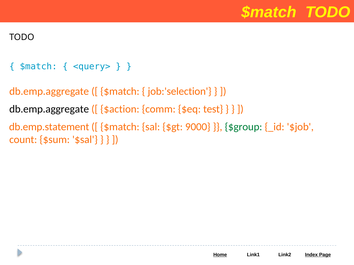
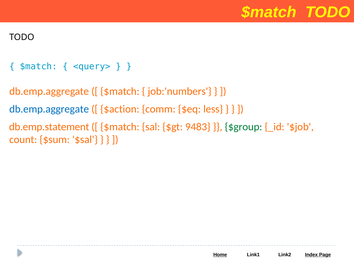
job:'selection: job:'selection -> job:'numbers (180, 92)
db.emp.aggregate colour: black -> blue (49, 109)
test: test -> less (213, 109)
9000: 9000 -> 9483 (198, 127)
